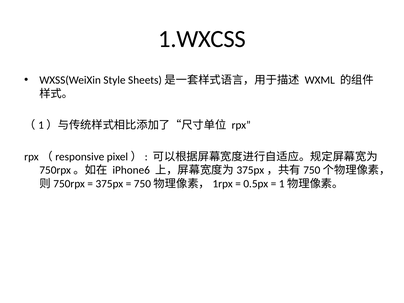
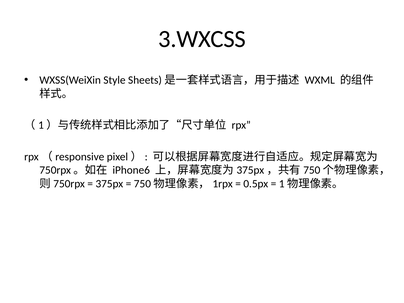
1.WXCSS: 1.WXCSS -> 3.WXCSS (202, 39)
